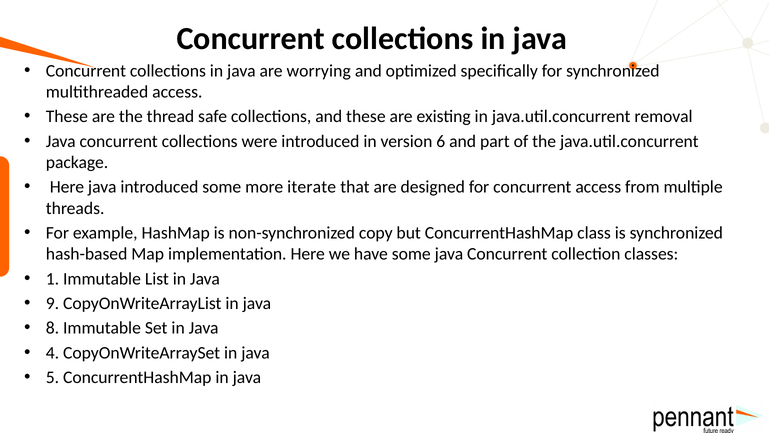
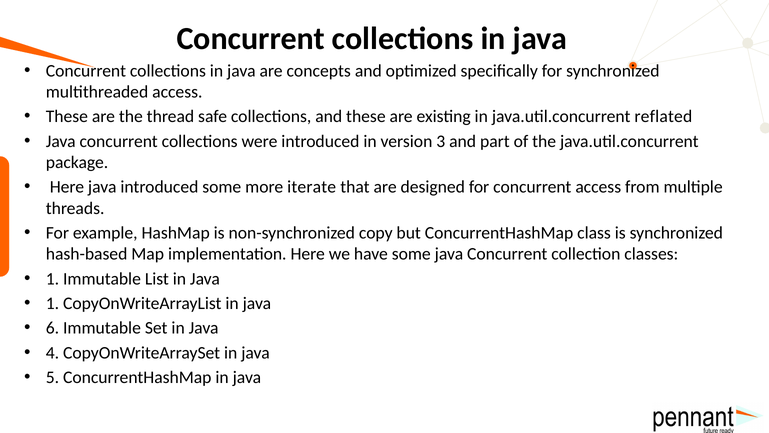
worrying: worrying -> concepts (319, 71)
removal: removal -> reflated (663, 116)
6: 6 -> 3 (441, 141)
9: 9 -> 1 (52, 303)
8: 8 -> 6 (52, 328)
